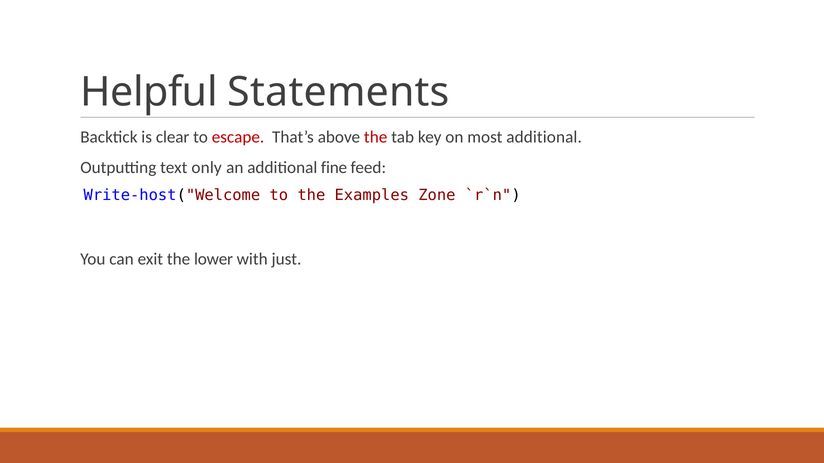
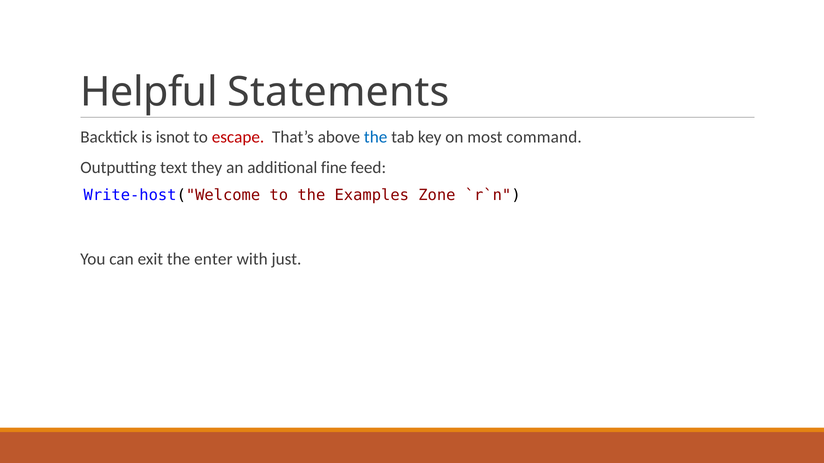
clear: clear -> isnot (173, 137)
the colour: red -> blue (376, 137)
most additional: additional -> command (544, 137)
only: only -> they (207, 168)
lower: lower -> enter (213, 259)
